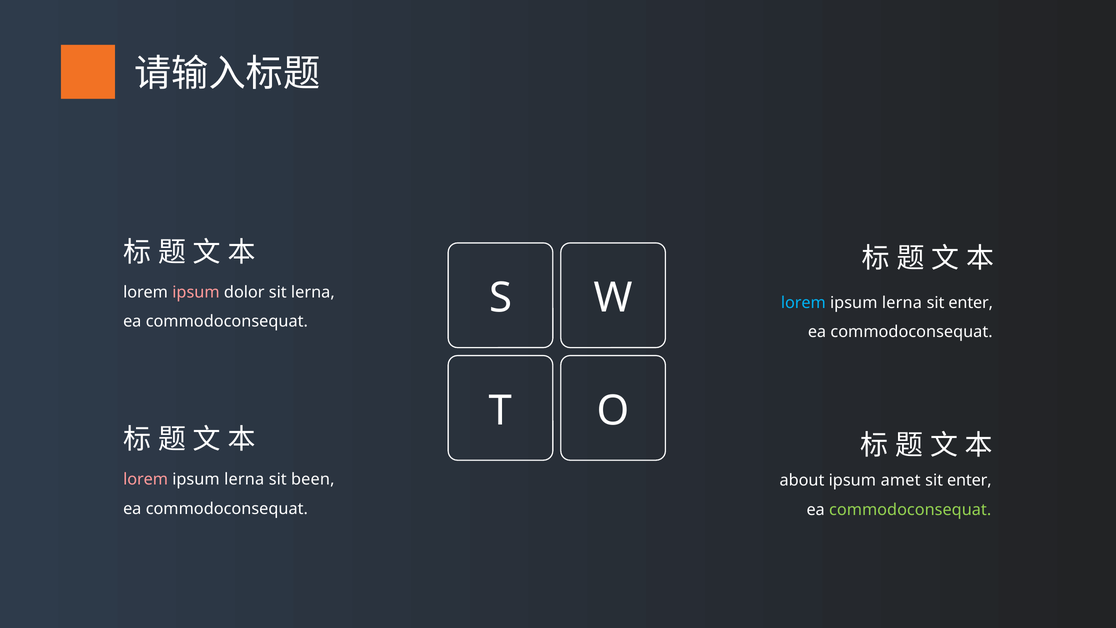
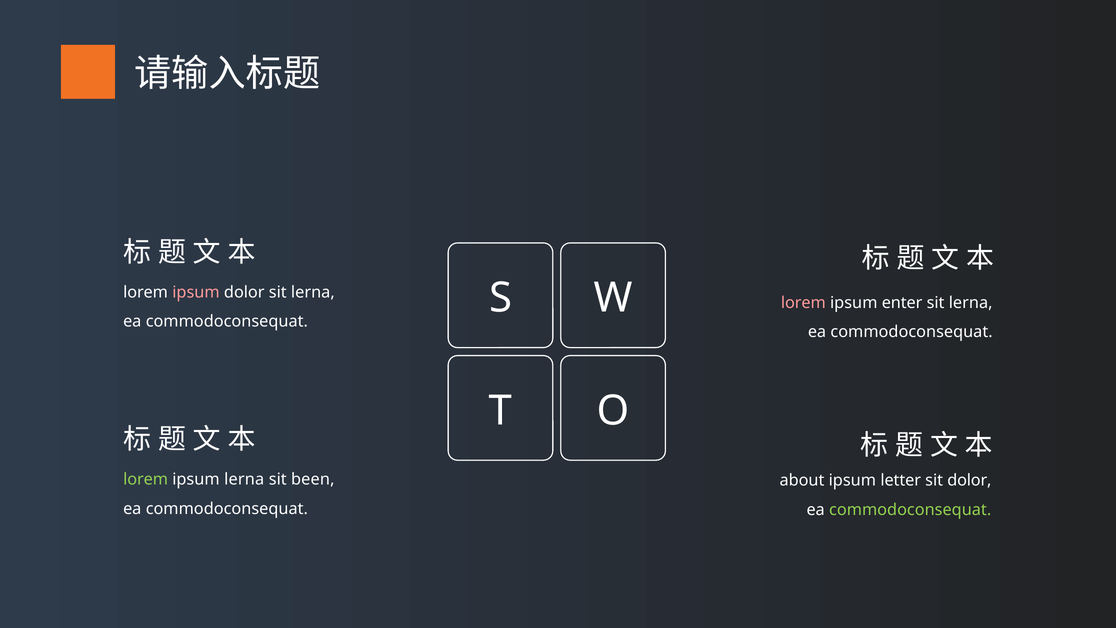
lorem colour: light blue -> pink (803, 303)
lerna: lerna -> enter (902, 303)
enter: enter -> lerna (971, 303)
lorem colour: pink -> light green (146, 479)
amet: amet -> letter (901, 480)
enter: enter -> dolor (969, 480)
